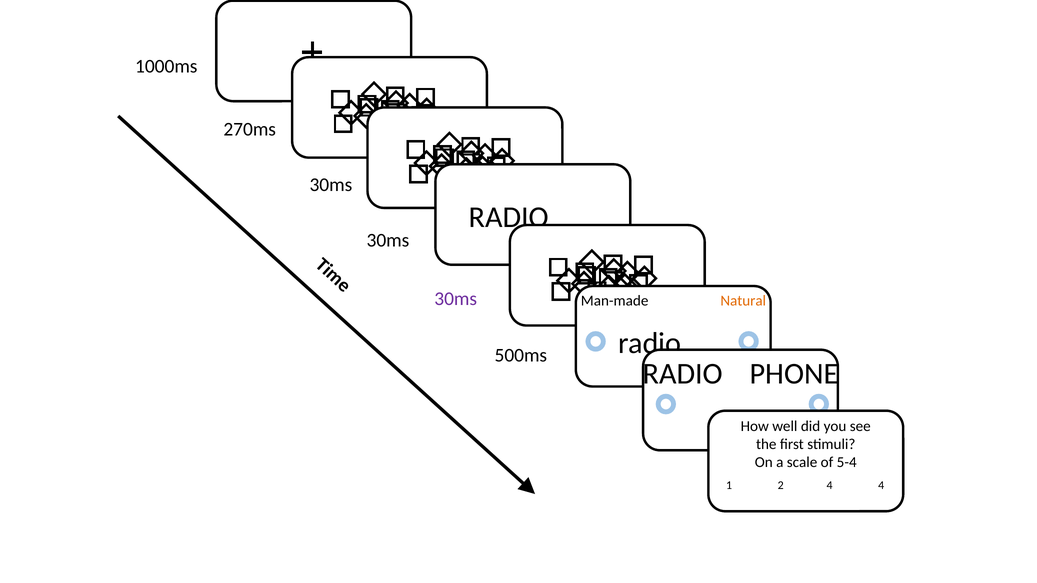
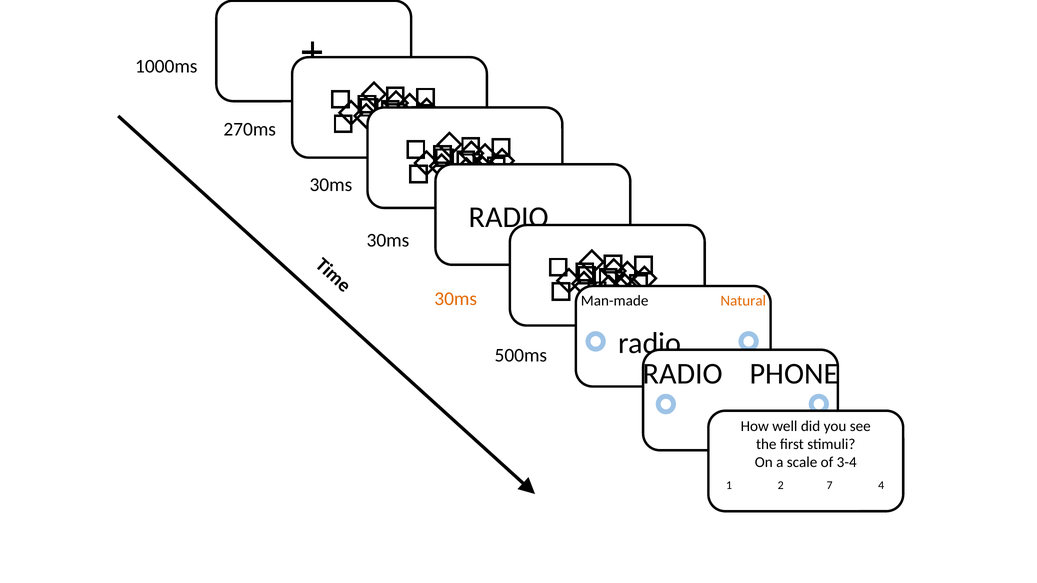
30ms colour: purple -> orange (456, 299)
5-4: 5-4 -> 3-4 (847, 463)
2 4: 4 -> 7 (830, 486)
